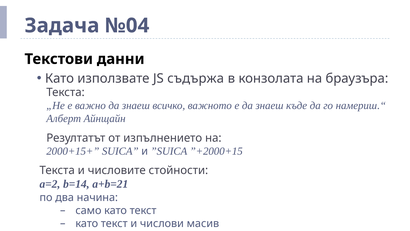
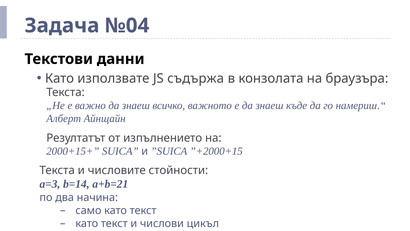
a=2: a=2 -> a=3 (50, 184)
масив: масив -> цикъл (203, 223)
